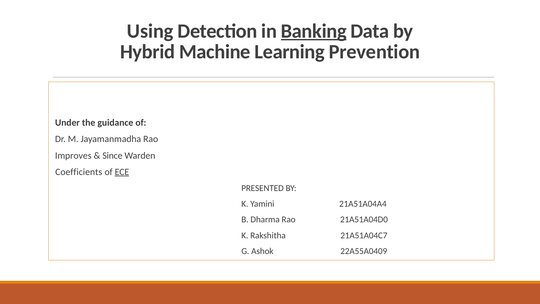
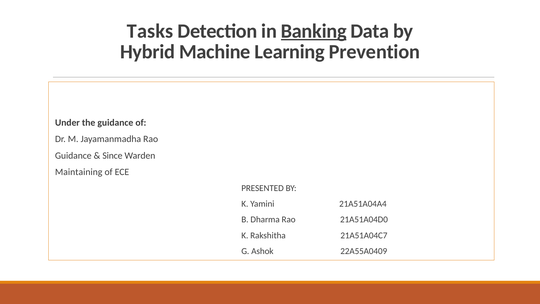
Using: Using -> Tasks (150, 31)
Improves: Improves -> Guidance (73, 155)
Coefficients: Coefficients -> Maintaining (79, 172)
ECE underline: present -> none (122, 172)
